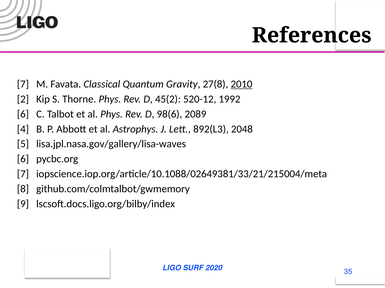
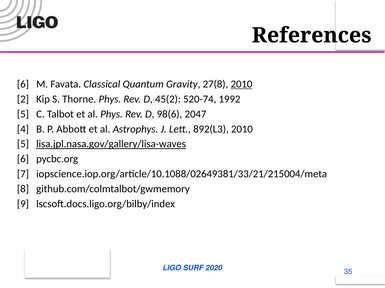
7: 7 -> 6 (23, 84)
520-12: 520-12 -> 520-74 (200, 99)
6: 6 -> 5 (23, 114)
2089: 2089 -> 2047 (195, 114)
892(L3 2048: 2048 -> 2010 (242, 129)
lisa.jpl.nasa.gov/gallery/lisa-waves underline: none -> present (111, 144)
